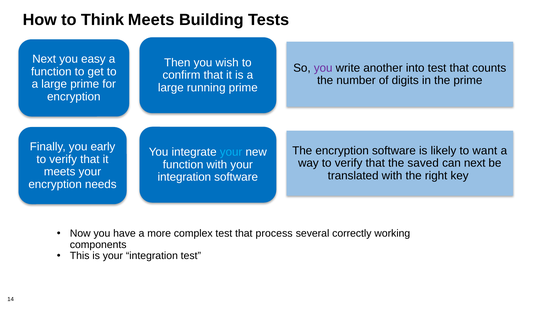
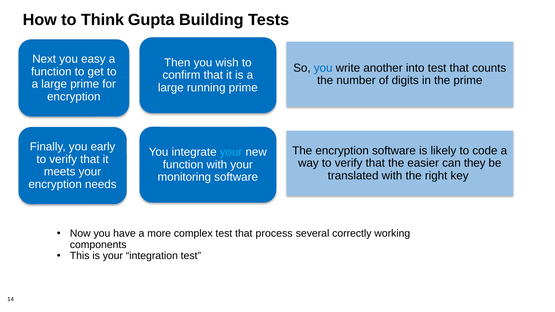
Think Meets: Meets -> Gupta (151, 20)
you colour: purple -> blue (323, 68)
want: want -> code (485, 151)
saved: saved -> easier (423, 163)
can next: next -> they (475, 163)
integration: integration -> monitoring (184, 177)
